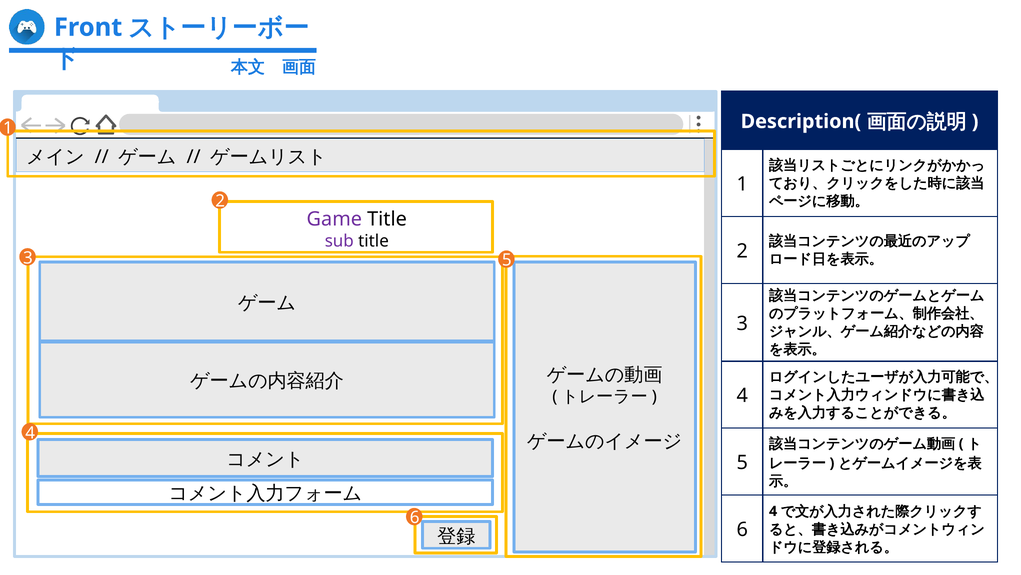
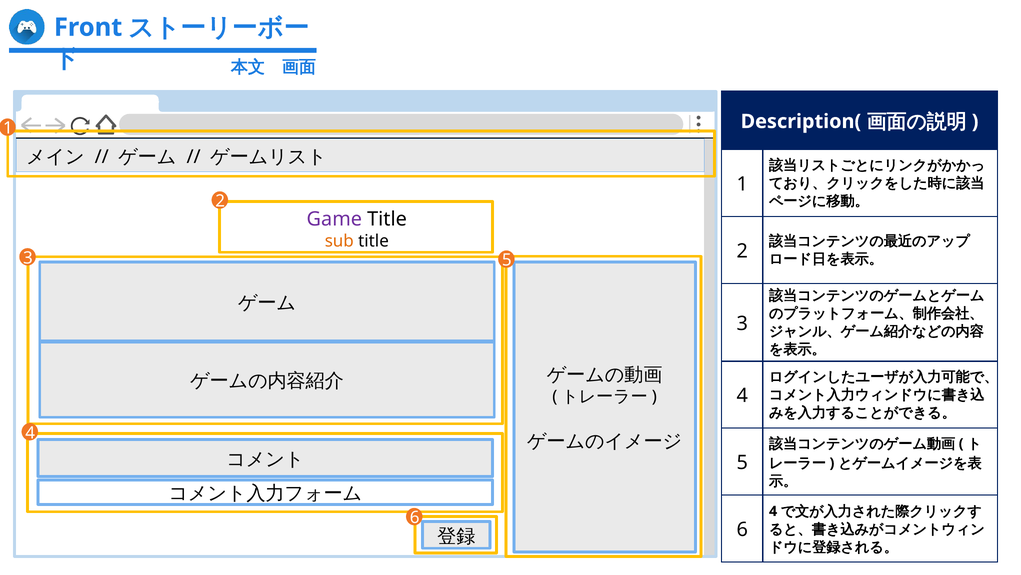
sub colour: purple -> orange (339, 241)
